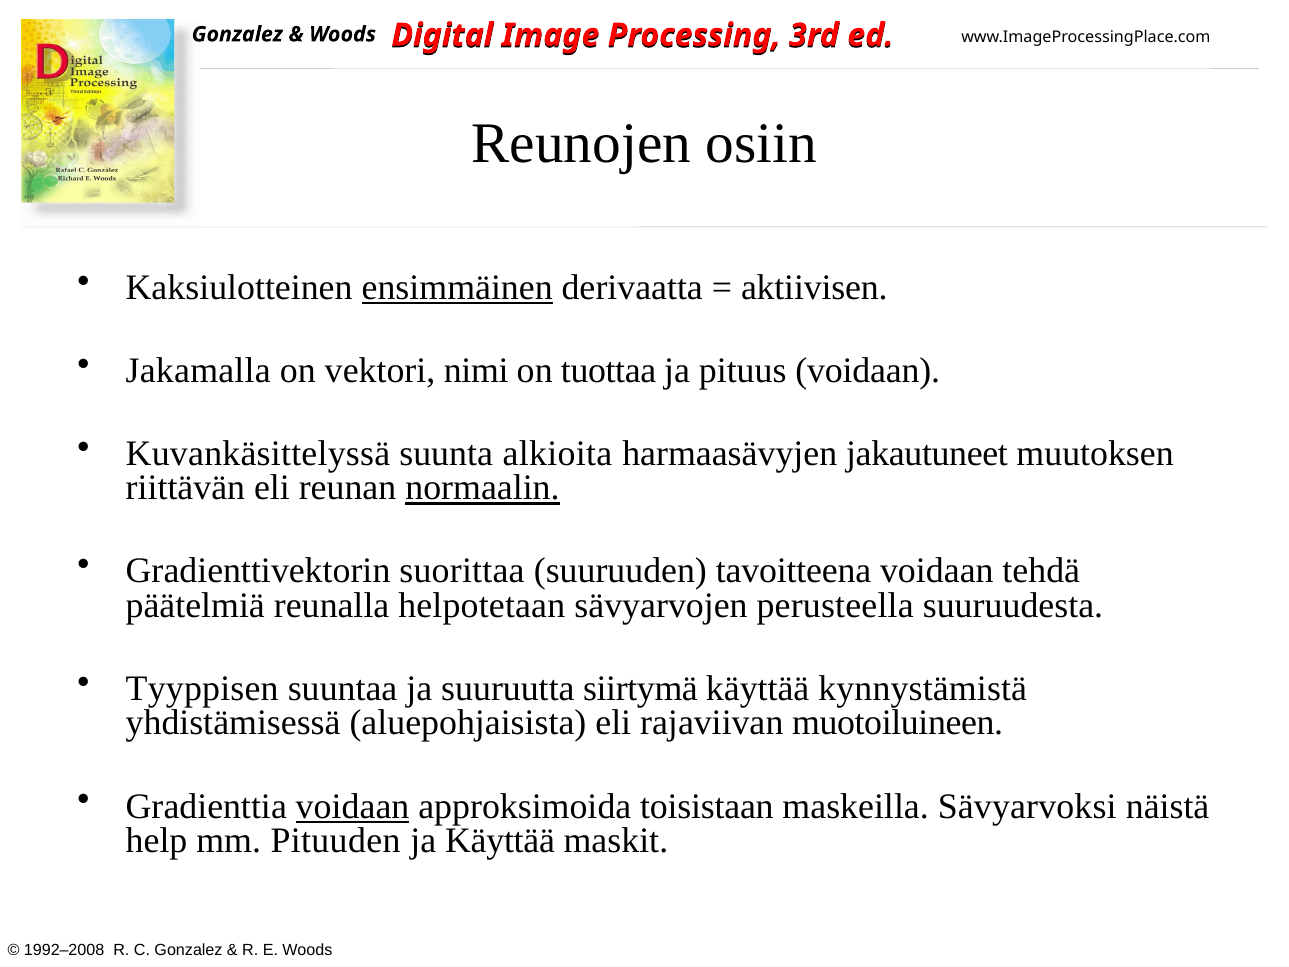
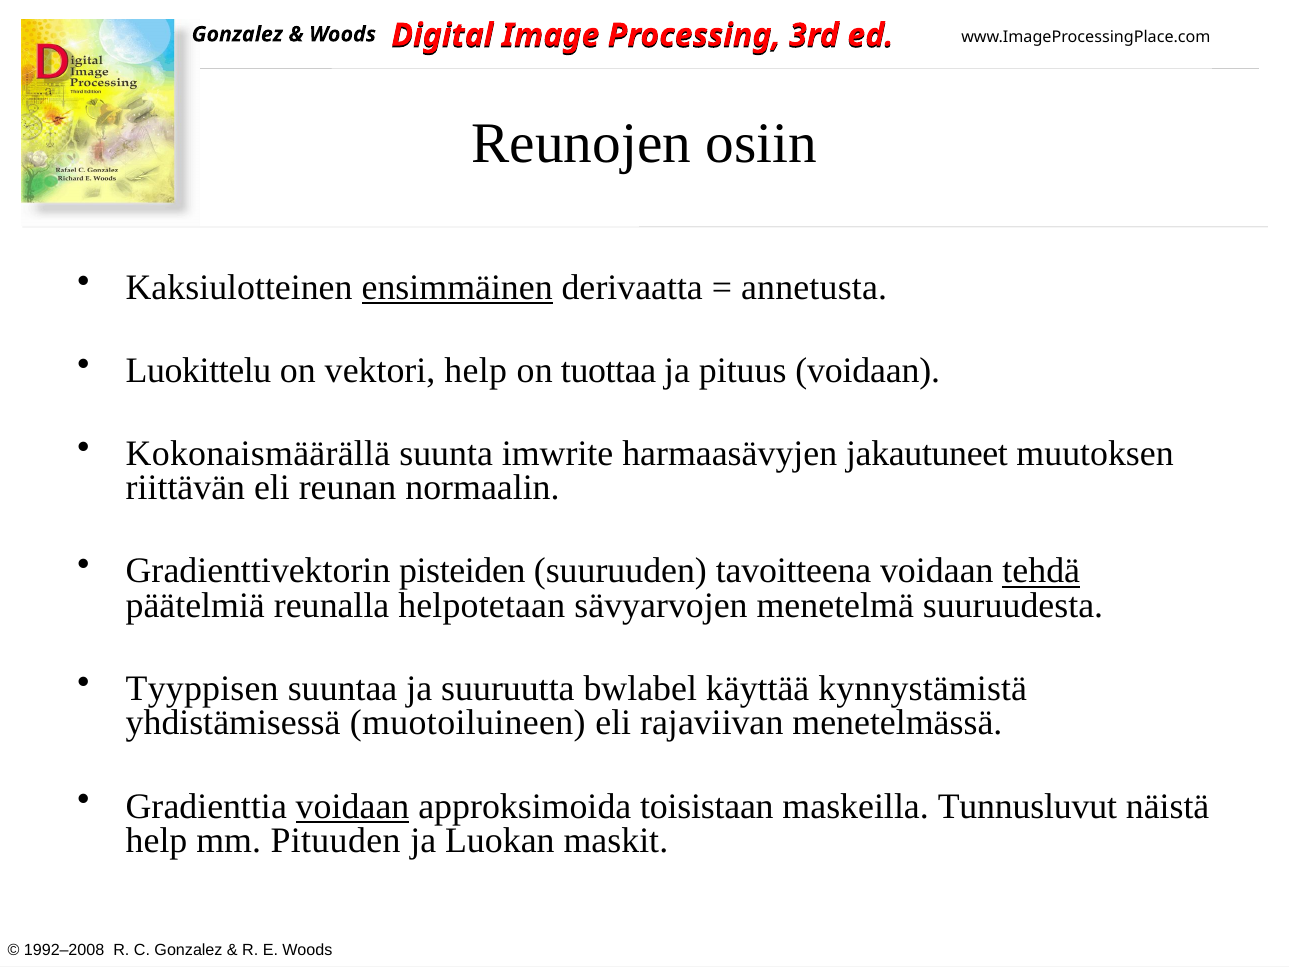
aktiivisen: aktiivisen -> annetusta (814, 287)
Jakamalla: Jakamalla -> Luokittelu (198, 370)
vektori nimi: nimi -> help (476, 370)
Kuvankäsittelyssä: Kuvankäsittelyssä -> Kokonaismäärällä (258, 454)
alkioita: alkioita -> imwrite (558, 454)
normaalin underline: present -> none (482, 488)
suorittaa: suorittaa -> pisteiden (462, 571)
tehdä underline: none -> present (1041, 571)
perusteella: perusteella -> menetelmä (835, 605)
siirtymä: siirtymä -> bwlabel (640, 688)
aluepohjaisista: aluepohjaisista -> muotoiluineen (468, 723)
muotoiluineen: muotoiluineen -> menetelmässä (897, 723)
Sävyarvoksi: Sävyarvoksi -> Tunnusluvut (1027, 806)
ja Käyttää: Käyttää -> Luokan (500, 840)
